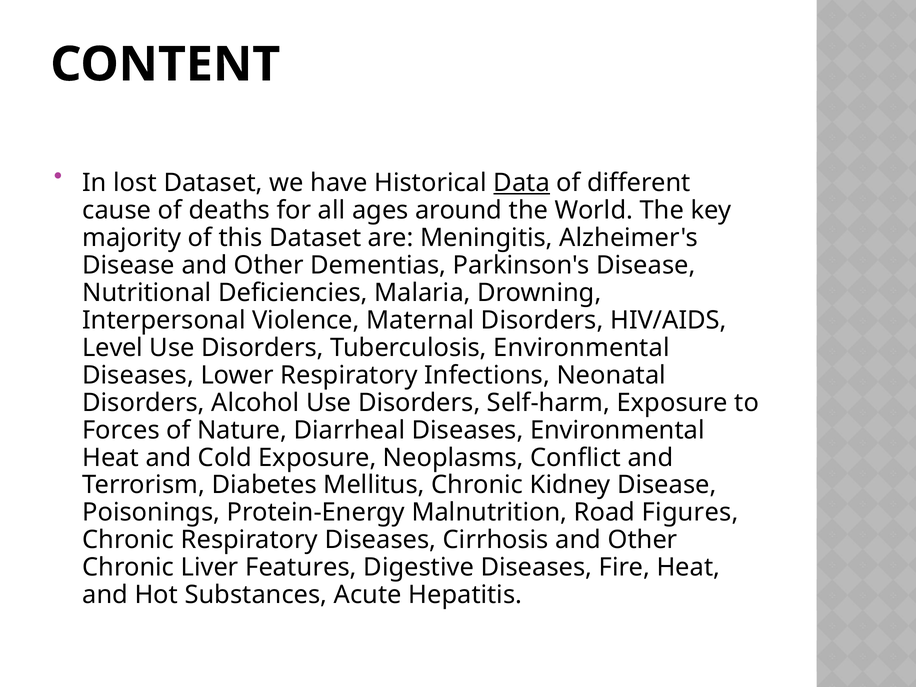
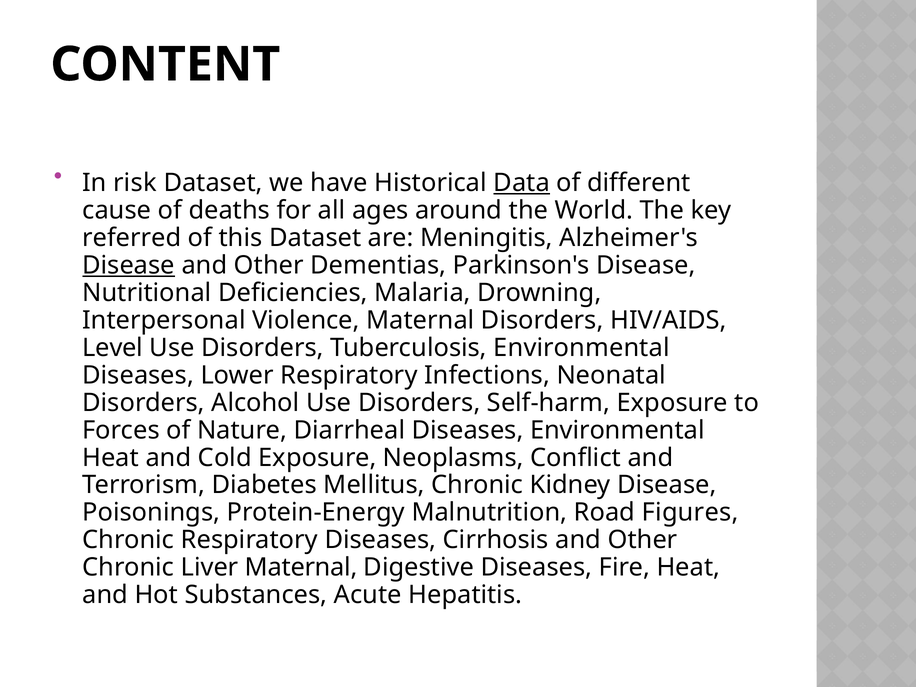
lost: lost -> risk (135, 183)
majority: majority -> referred (132, 238)
Disease underline: none -> present (129, 265)
Liver Features: Features -> Maternal (301, 568)
